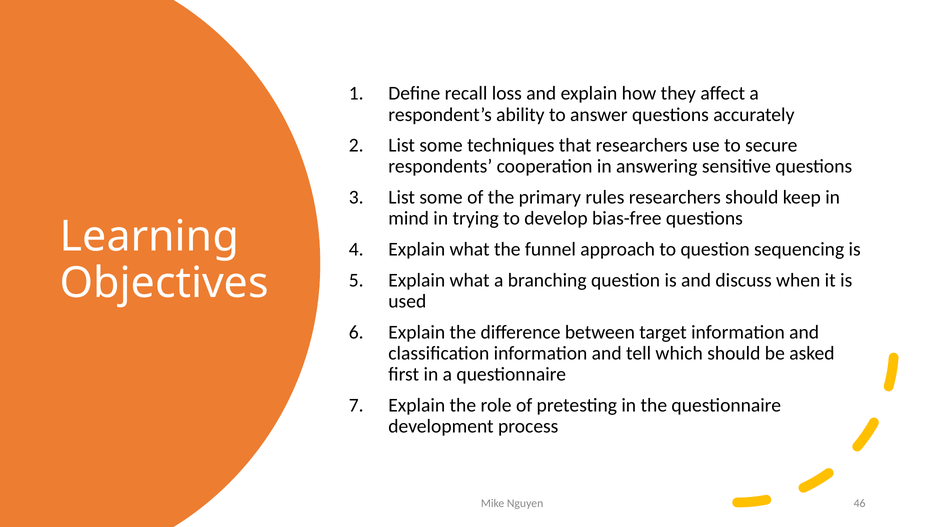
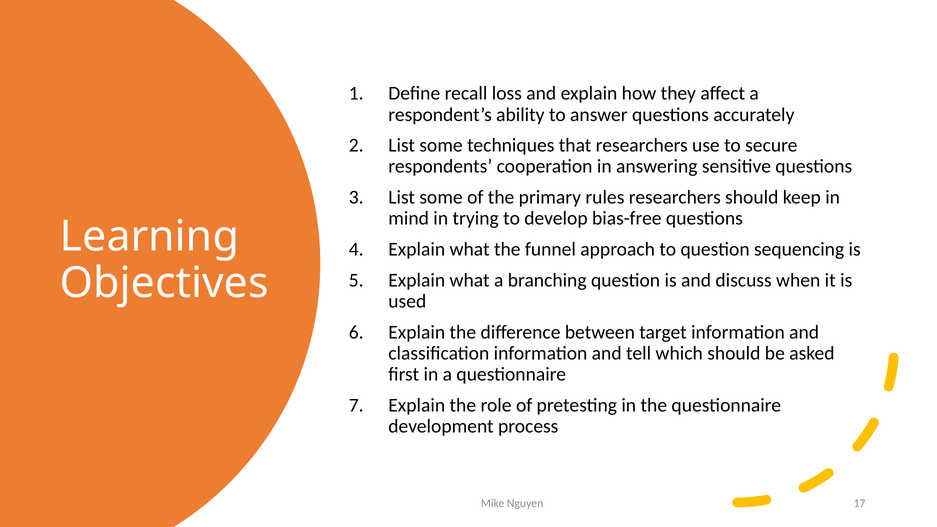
46: 46 -> 17 (860, 503)
